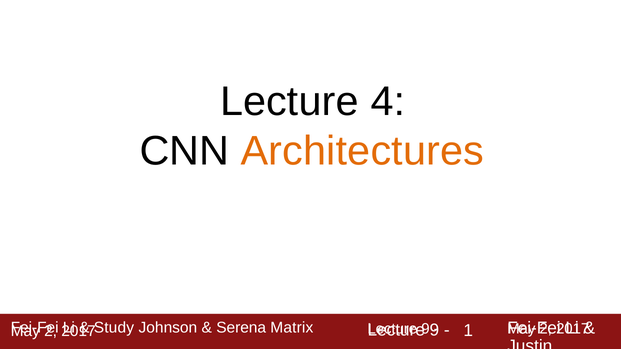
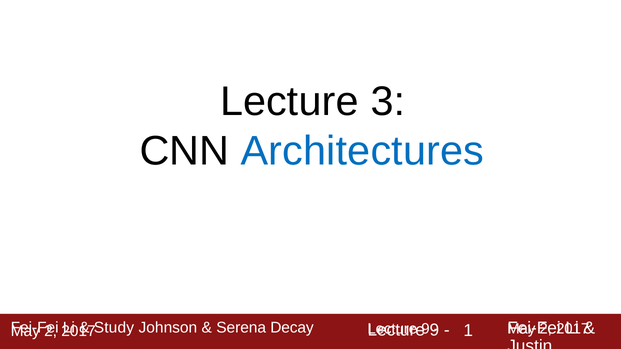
4: 4 -> 3 (388, 102)
Architectures colour: orange -> blue (362, 151)
Matrix: Matrix -> Decay (292, 328)
